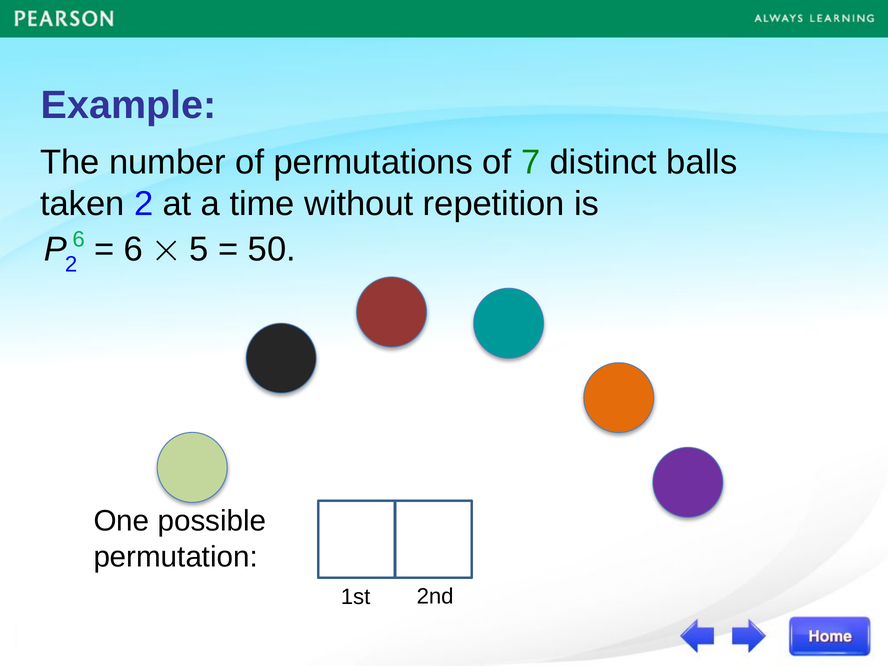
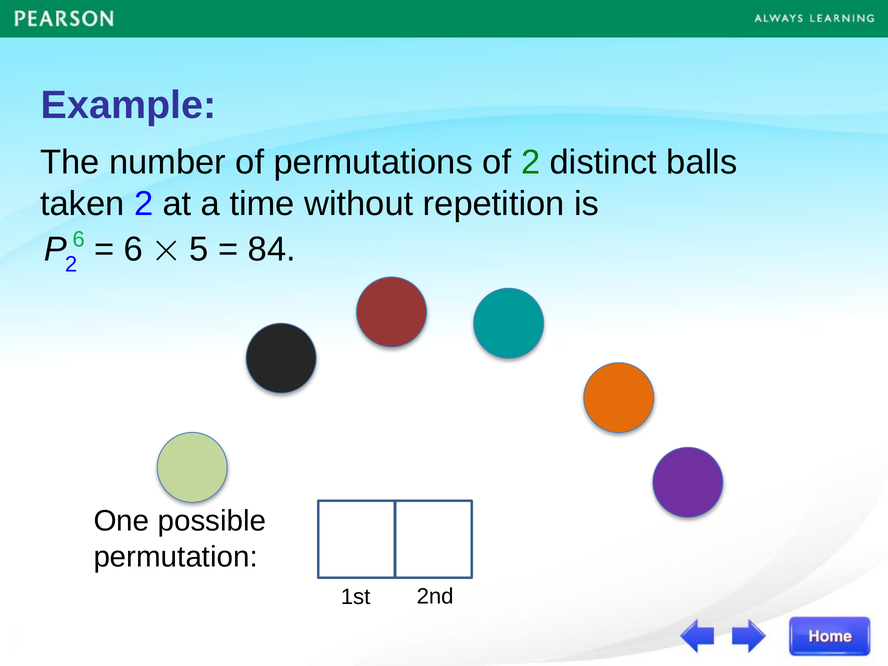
of 7: 7 -> 2 (531, 162)
50: 50 -> 84 (272, 249)
